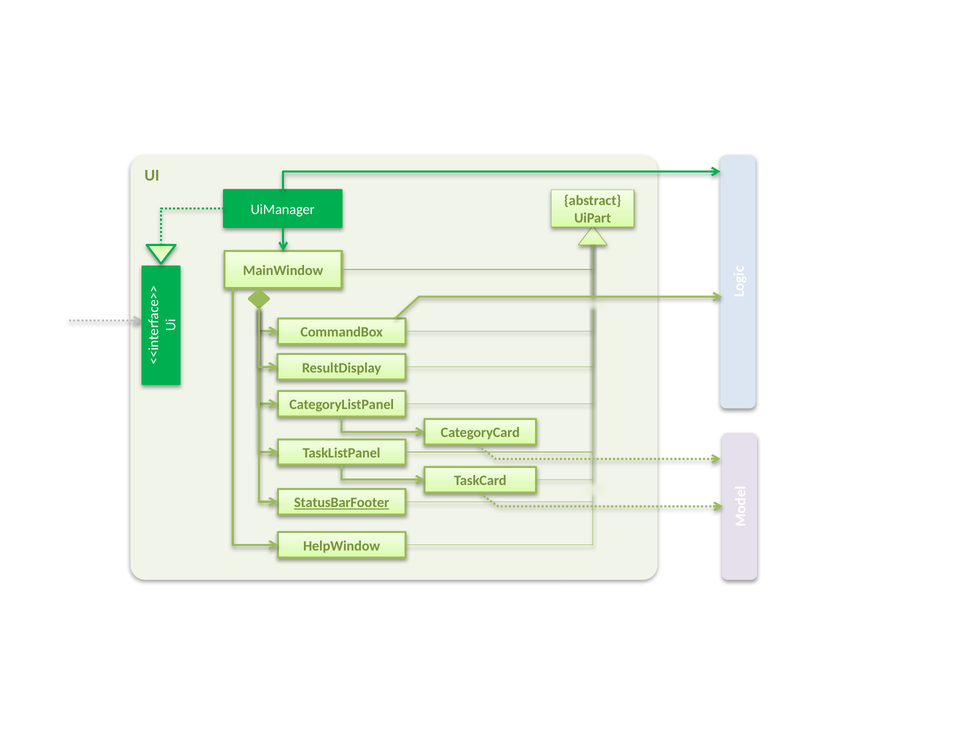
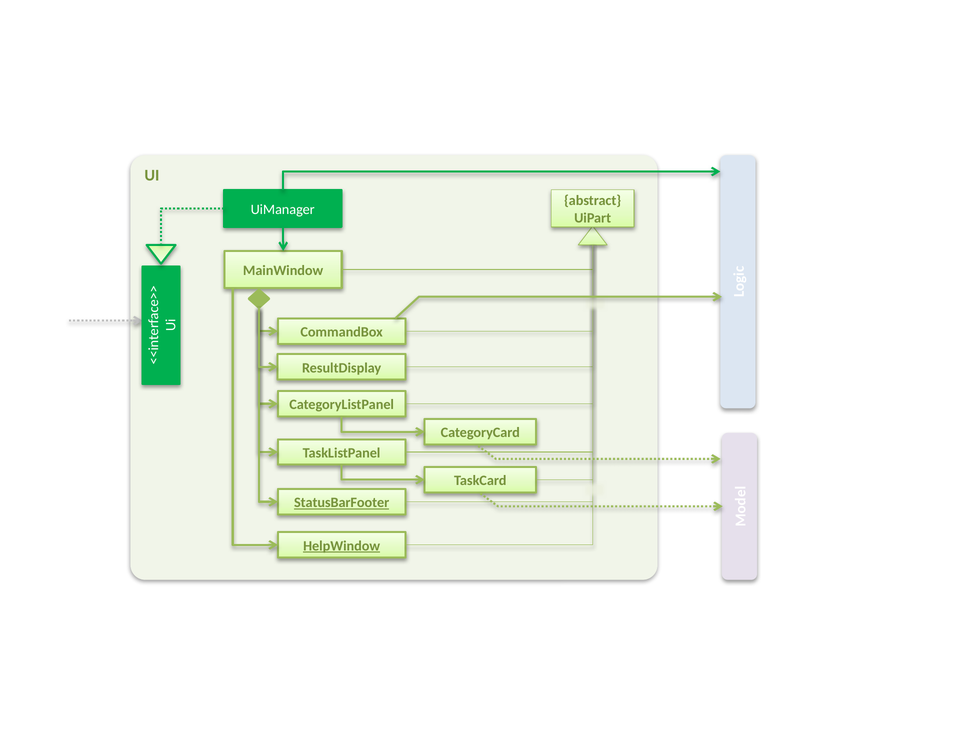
HelpWindow underline: none -> present (342, 546)
